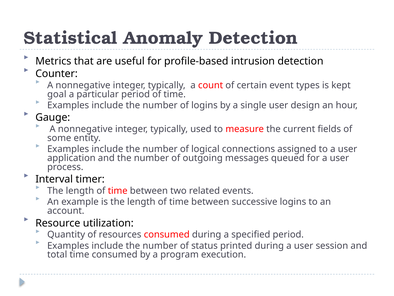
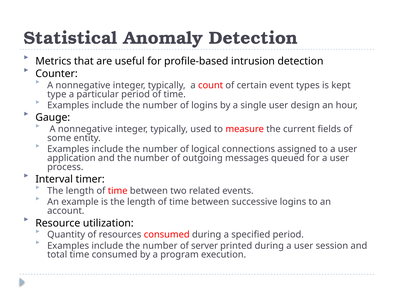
goal: goal -> type (57, 94)
status: status -> server (205, 245)
